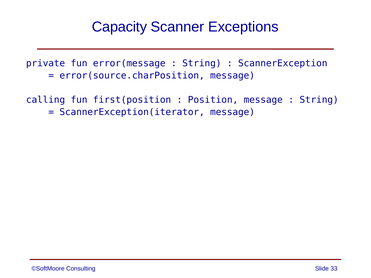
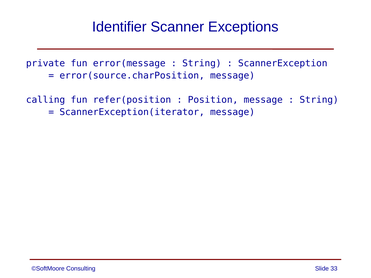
Capacity: Capacity -> Identifier (119, 27)
first(position: first(position -> refer(position (132, 100)
